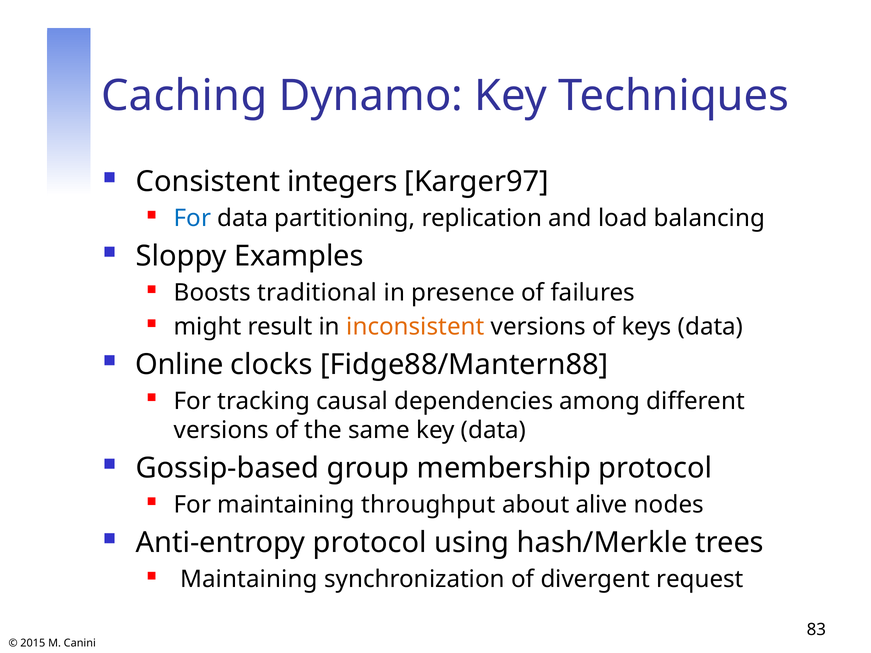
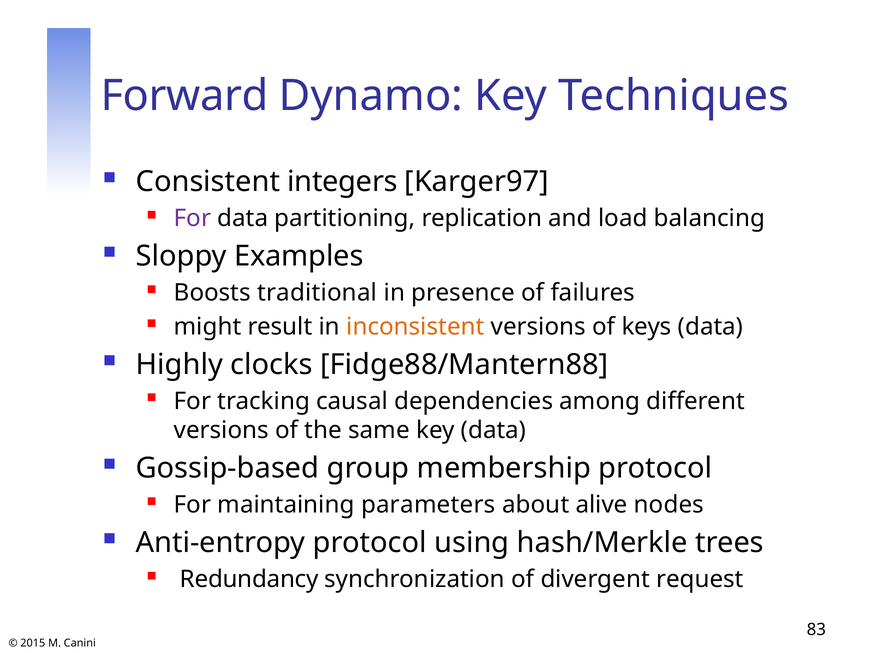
Caching: Caching -> Forward (185, 96)
For colour: blue -> purple (192, 218)
Online: Online -> Highly (179, 365)
throughput: throughput -> parameters (428, 505)
Maintaining: Maintaining -> Redundancy (249, 579)
